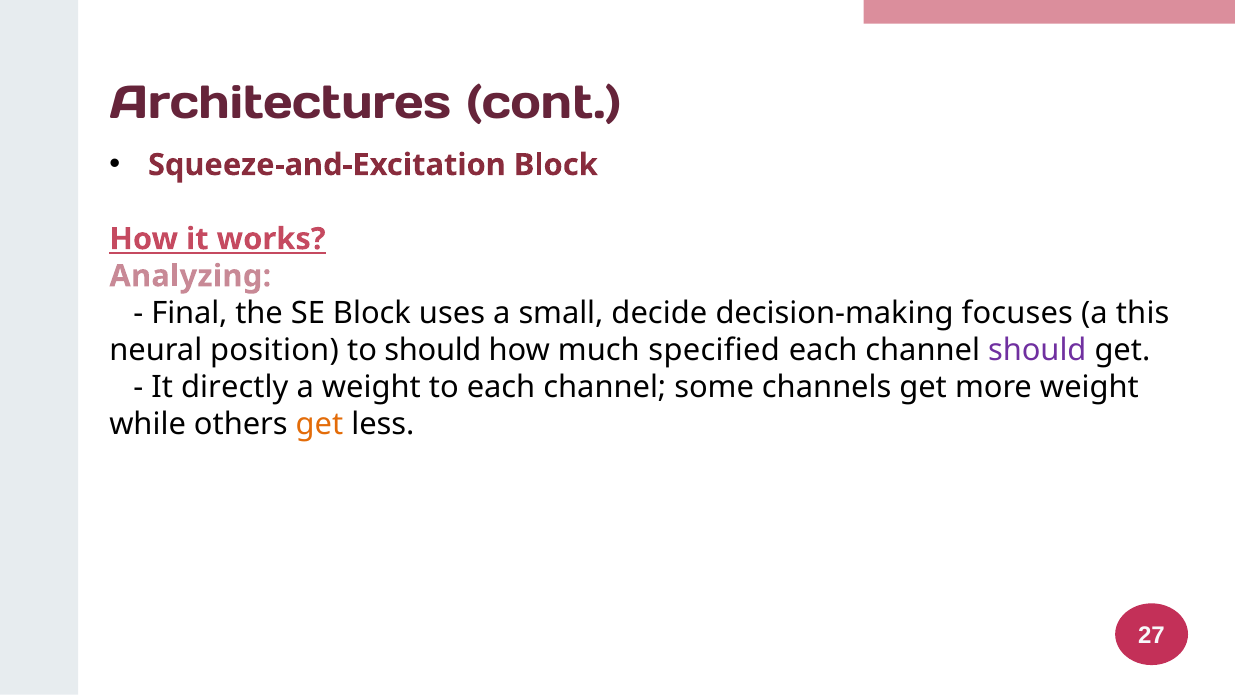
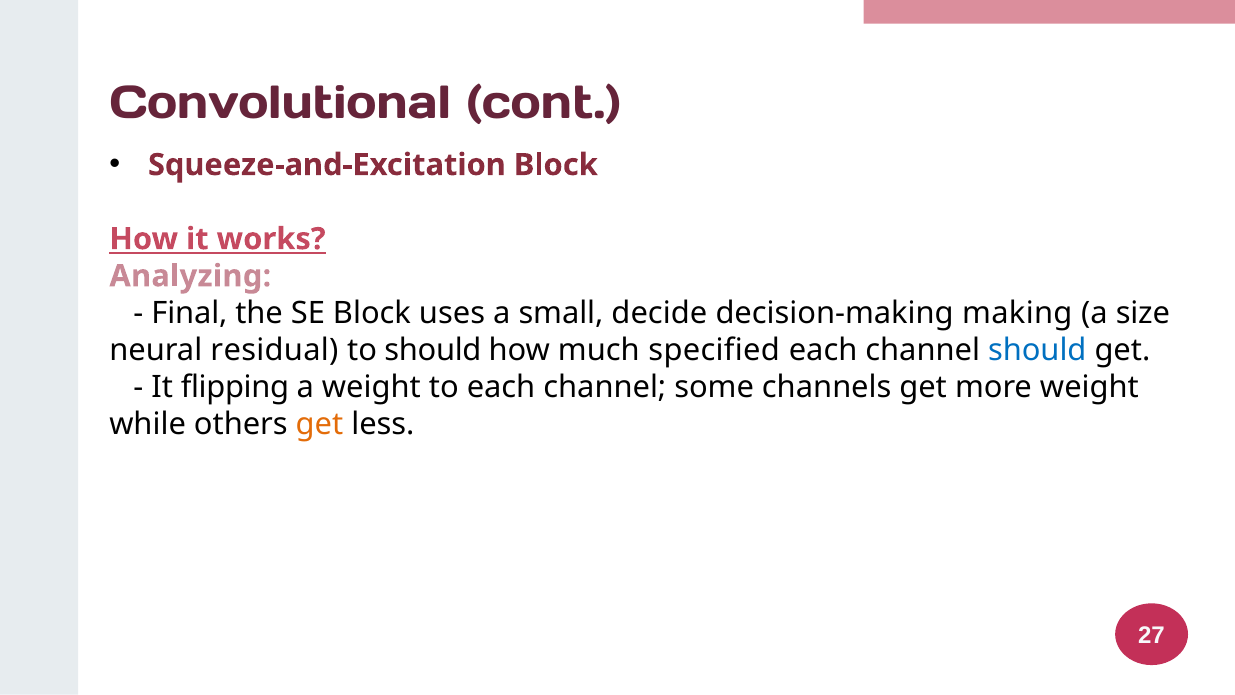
Architectures: Architectures -> Convolutional (280, 103)
focuses: focuses -> making (1017, 313)
this: this -> size (1143, 313)
position: position -> residual (274, 350)
should colour: purple -> blue (1037, 350)
directly: directly -> flipping (235, 387)
